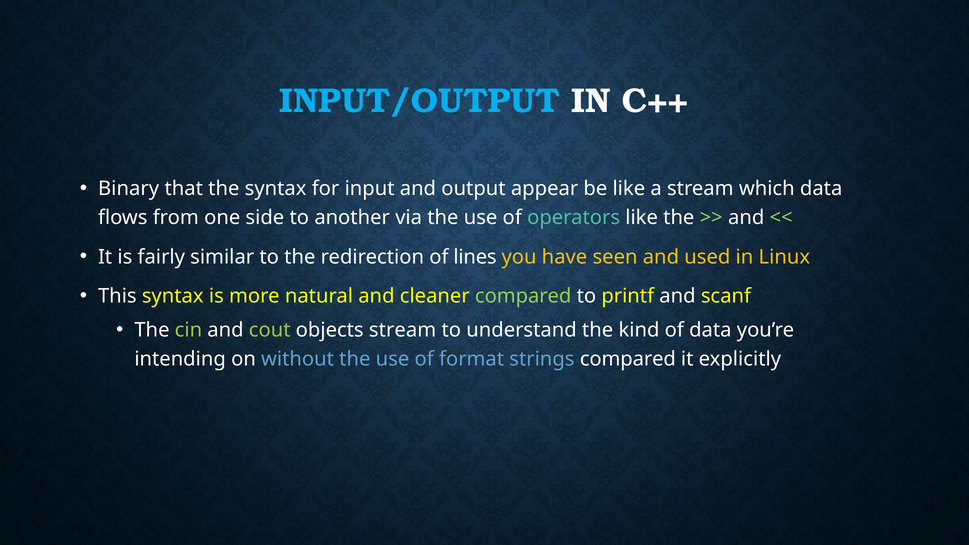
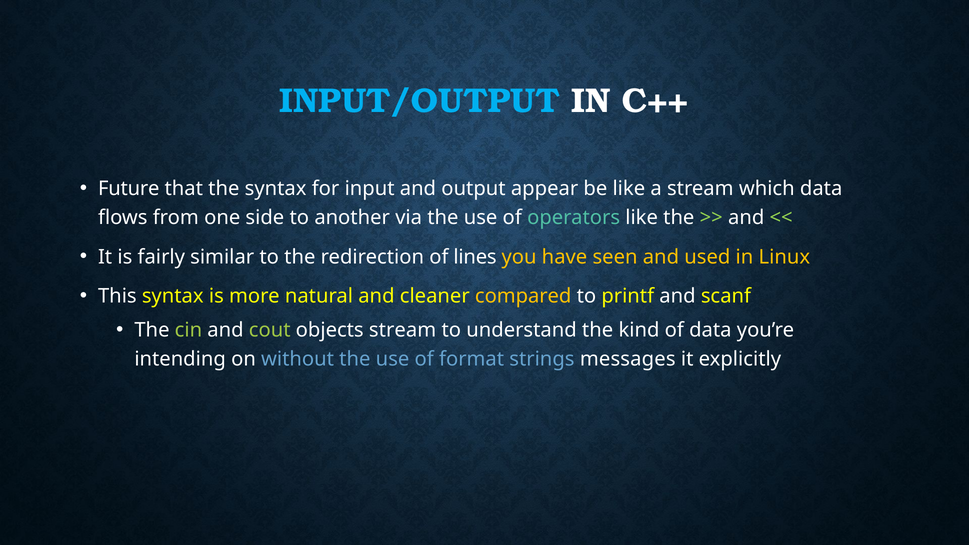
Binary: Binary -> Future (129, 189)
compared colour: light green -> yellow (523, 296)
strings compared: compared -> messages (628, 359)
